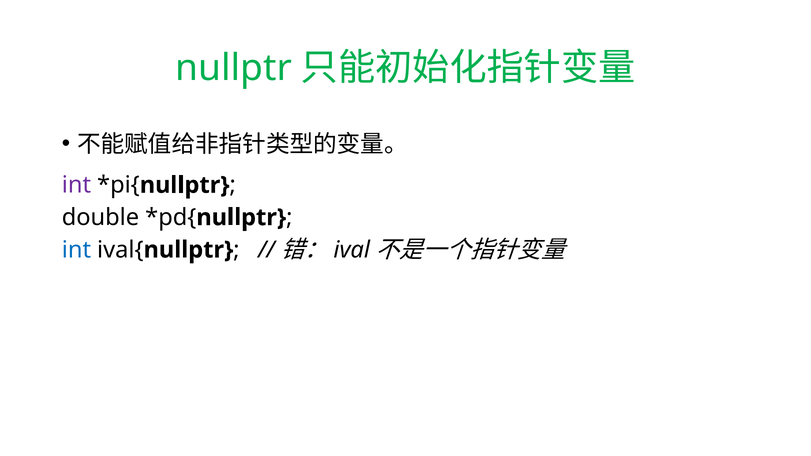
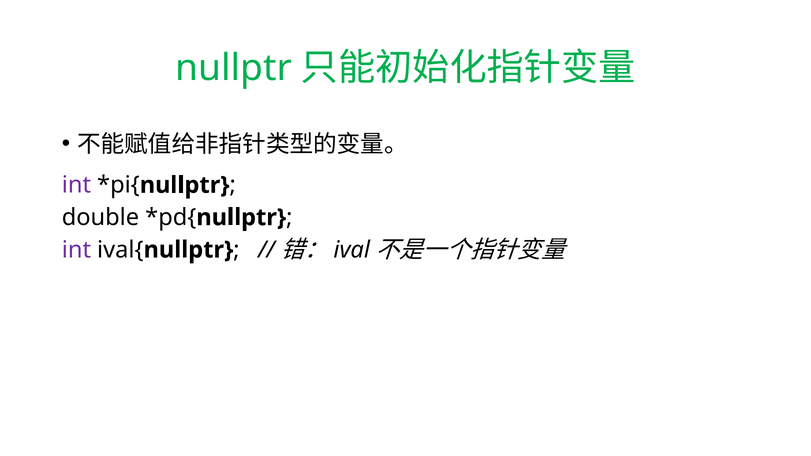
int colour: blue -> purple (76, 250)
